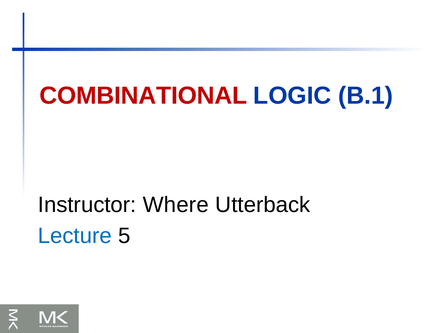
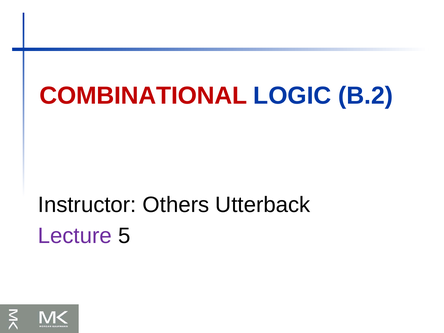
B.1: B.1 -> B.2 (366, 96)
Where: Where -> Others (176, 205)
Lecture colour: blue -> purple (75, 236)
